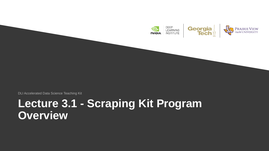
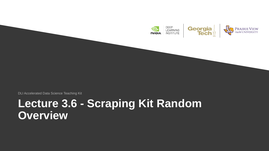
3.1: 3.1 -> 3.6 (69, 104)
Program: Program -> Random (179, 104)
